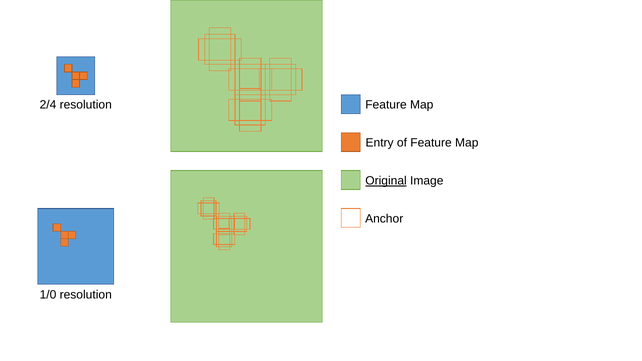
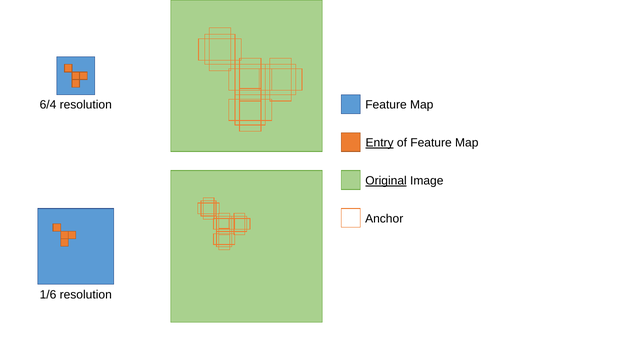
2/4: 2/4 -> 6/4 (48, 105)
Entry underline: none -> present (380, 143)
1/0: 1/0 -> 1/6 (48, 295)
